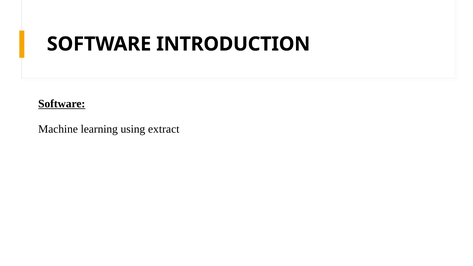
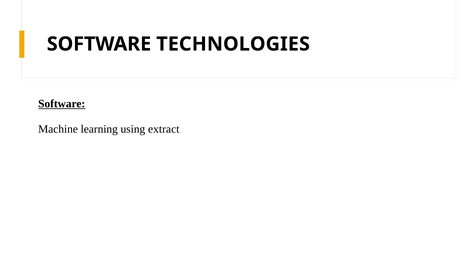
INTRODUCTION: INTRODUCTION -> TECHNOLOGIES (233, 44)
